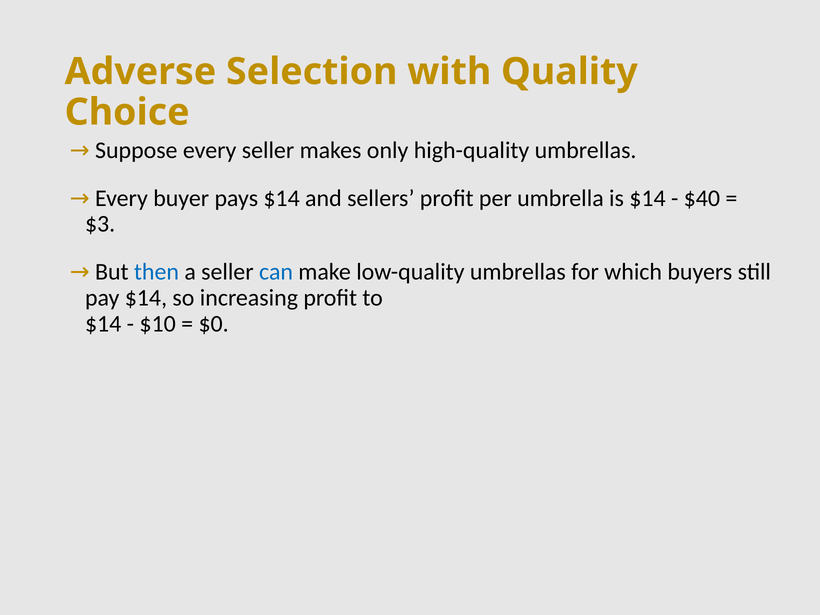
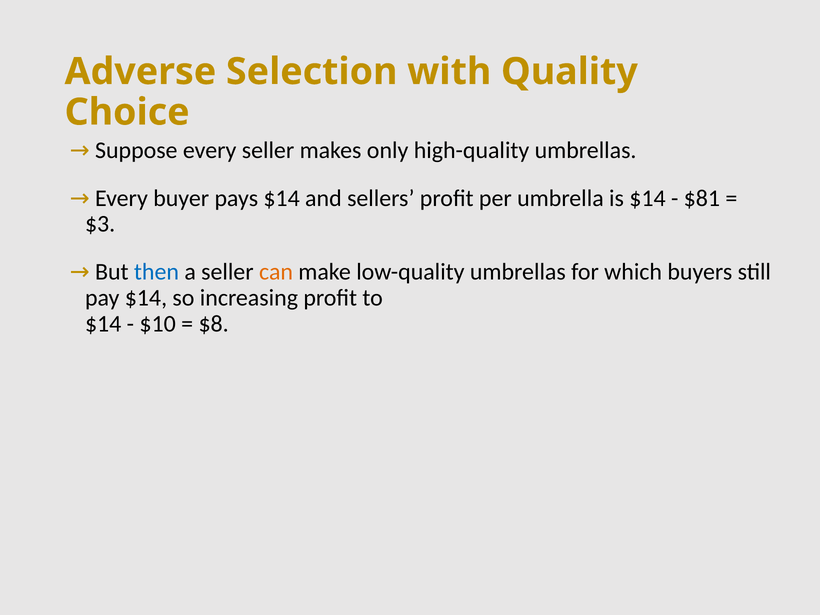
$40: $40 -> $81 (702, 198)
can colour: blue -> orange (276, 272)
$0: $0 -> $8 (214, 324)
